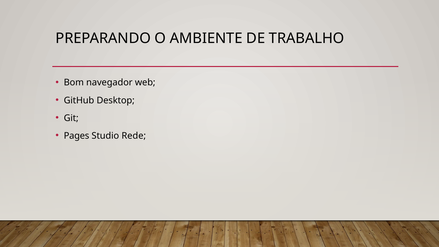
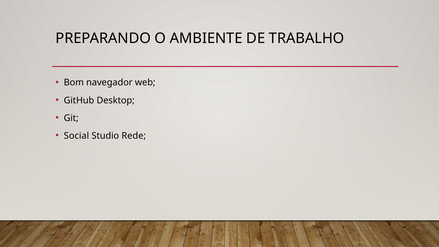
Pages: Pages -> Social (76, 136)
